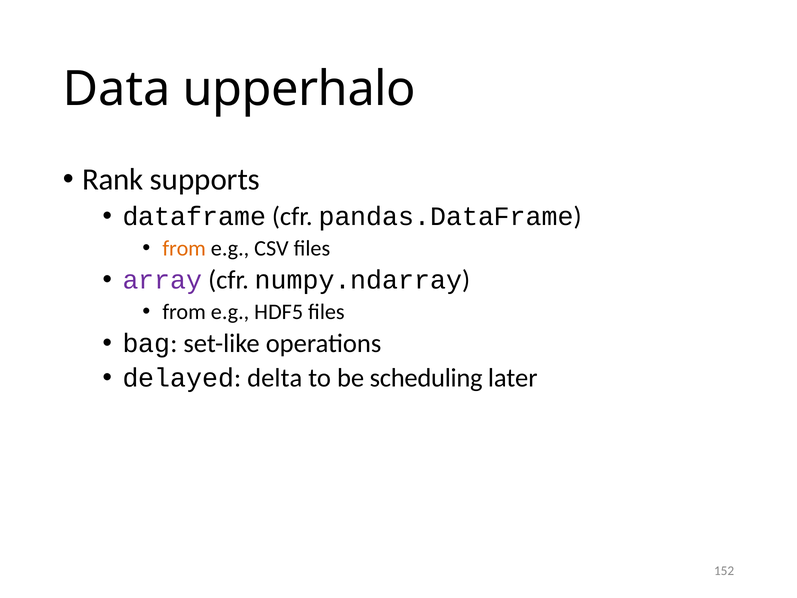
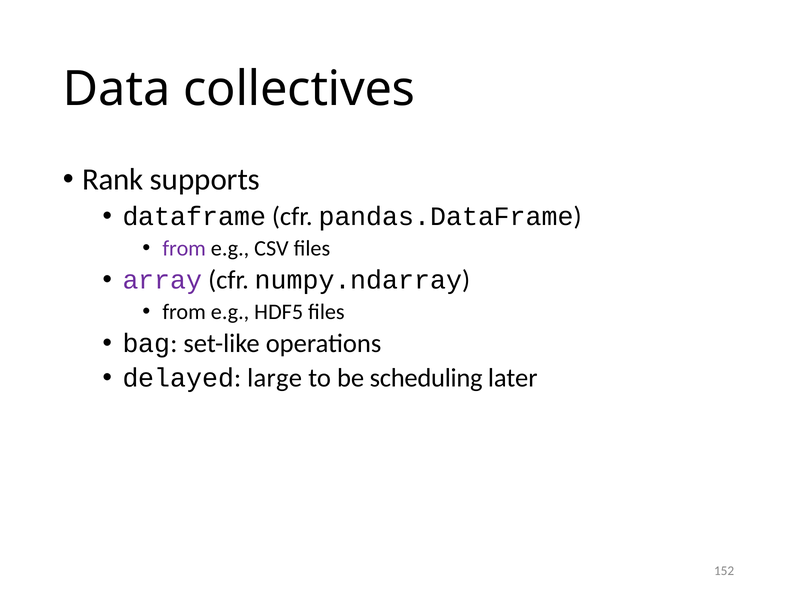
upperhalo: upperhalo -> collectives (299, 89)
from colour: orange -> purple (184, 248)
delta: delta -> large (275, 378)
